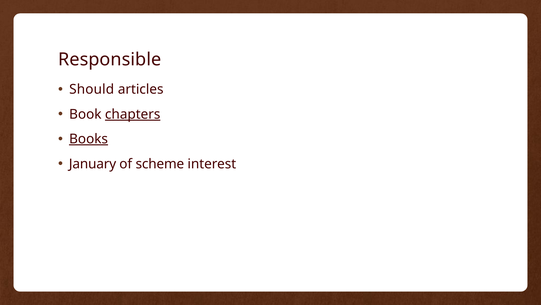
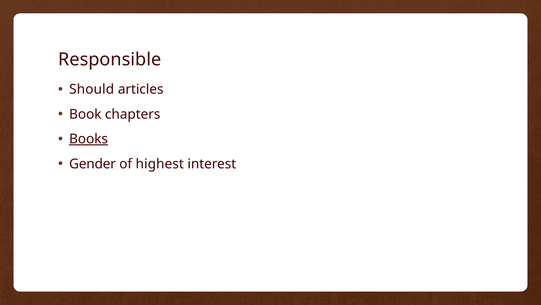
chapters underline: present -> none (133, 114)
January: January -> Gender (93, 164)
scheme: scheme -> highest (160, 164)
